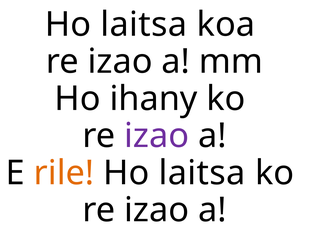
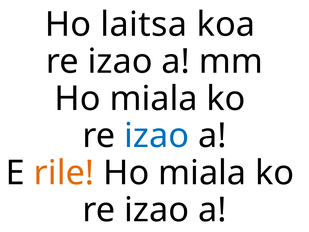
ihany: ihany -> miala (154, 99)
izao colour: purple -> blue (157, 136)
laitsa: laitsa -> miala (202, 173)
